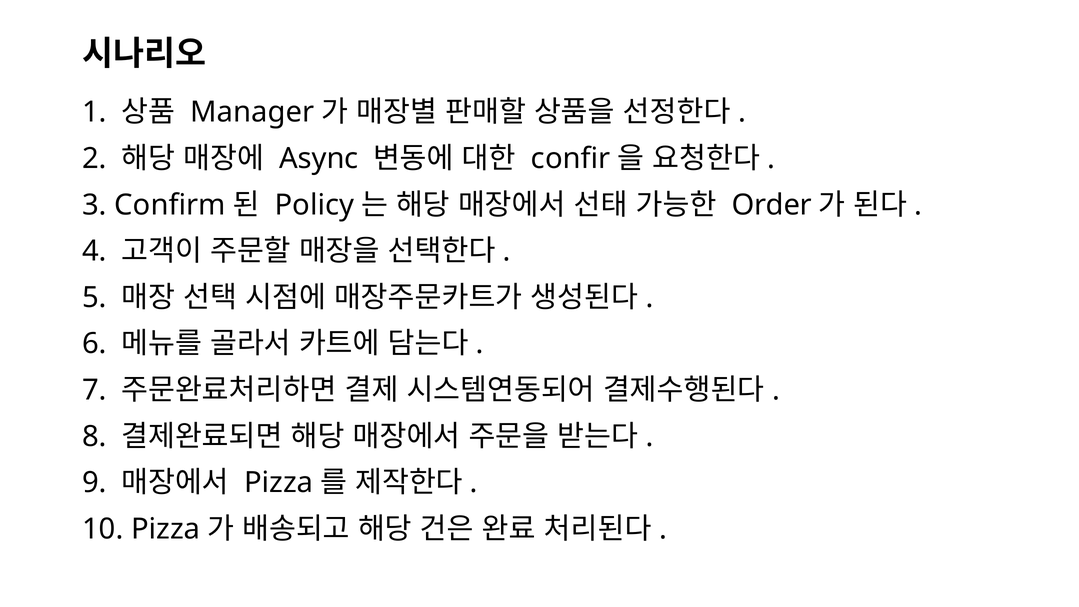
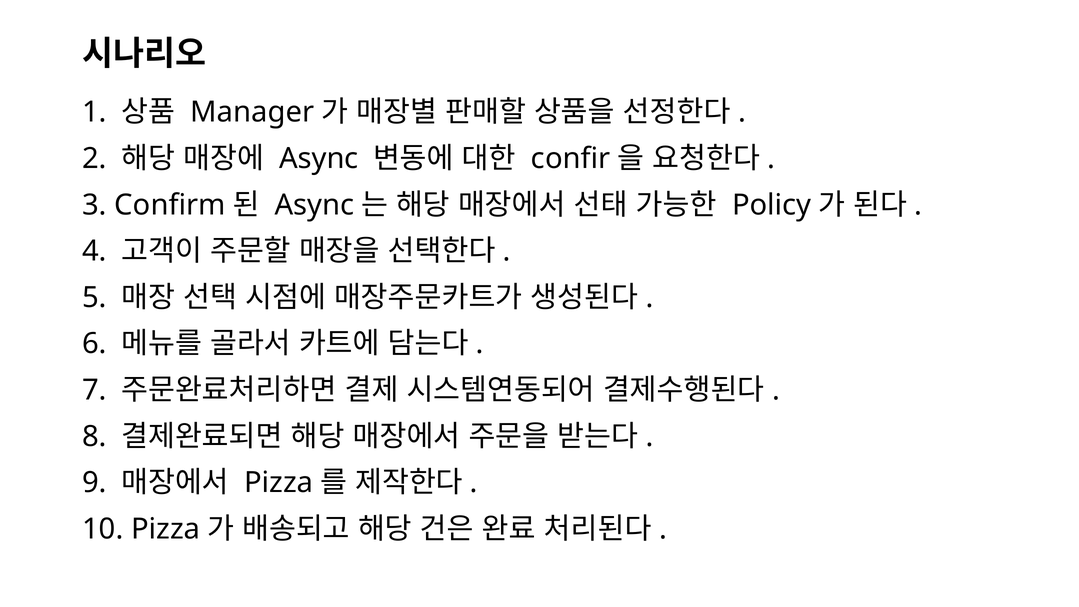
Policy: Policy -> Async (314, 205)
Order: Order -> Policy (772, 205)
